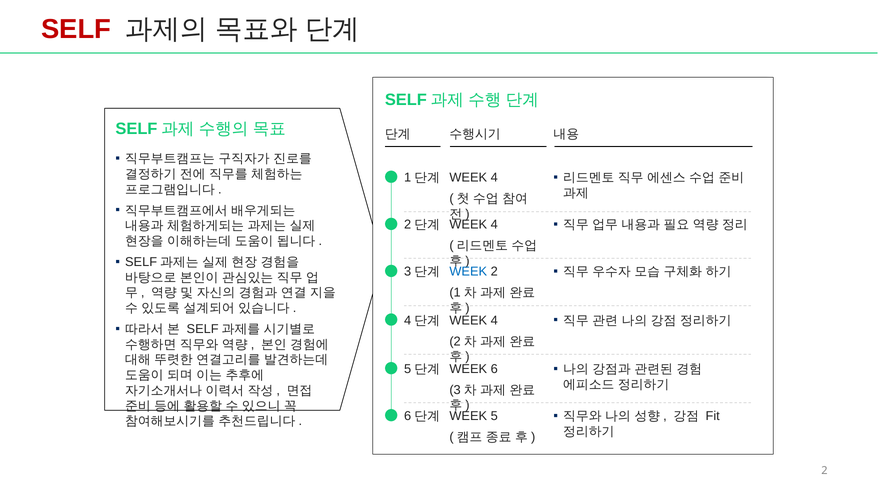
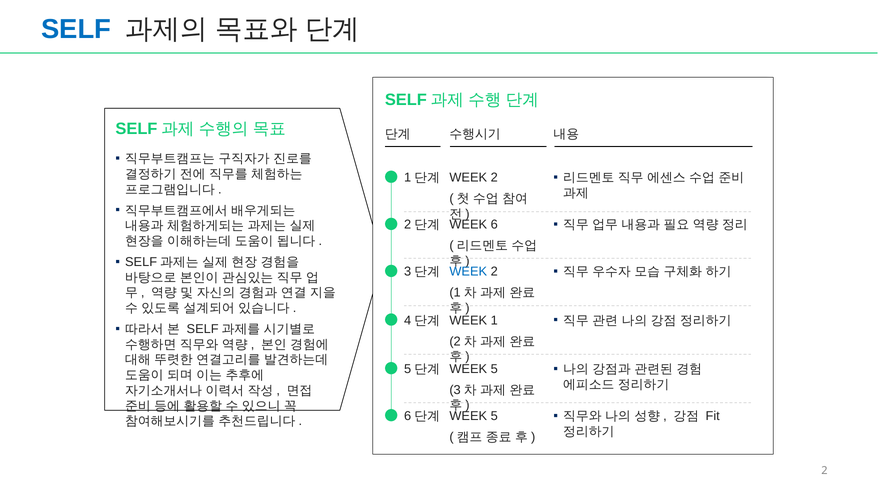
SELF colour: red -> blue (76, 29)
4: 4 -> 2 (494, 178)
4: 4 -> 6 (494, 225)
4: 4 -> 1 (494, 320)
6: 6 -> 5 (494, 369)
